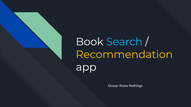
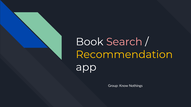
Search colour: light blue -> pink (124, 42)
